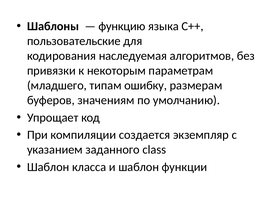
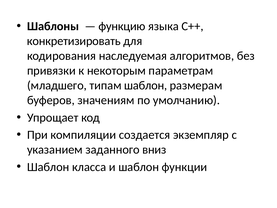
пользовательские: пользовательские -> конкретизировать (74, 41)
типам ошибку: ошибку -> шаблон (146, 85)
class: class -> вниз (154, 149)
